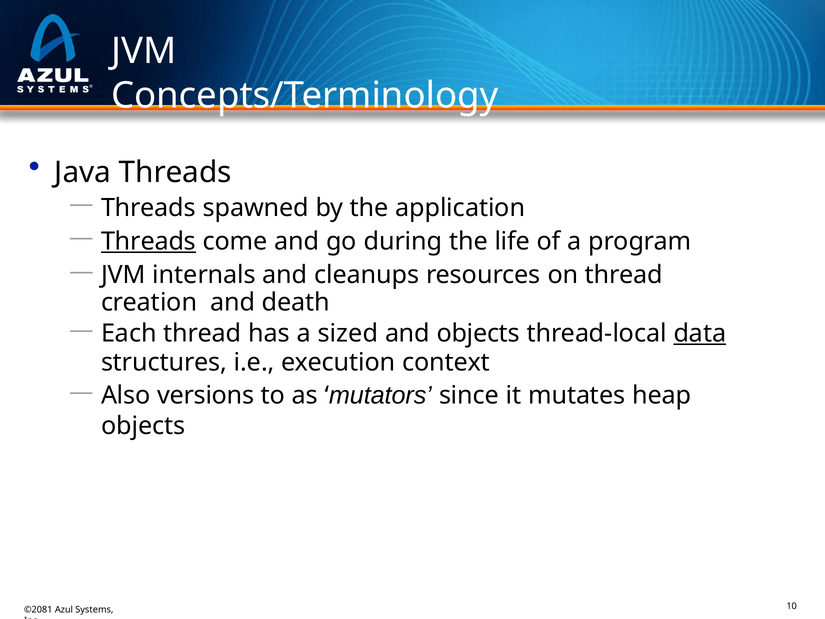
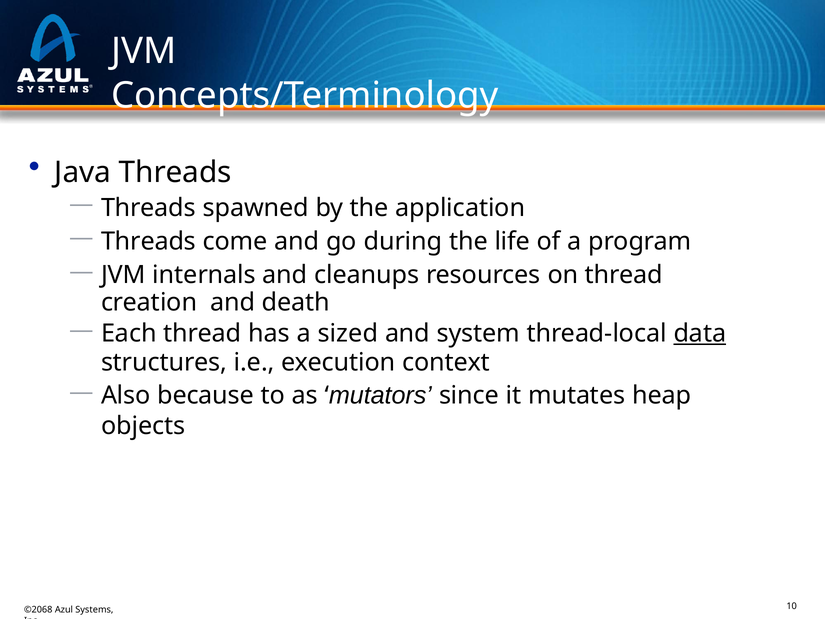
Threads underline: present -> none (149, 241)
and objects: objects -> system (478, 333)
versions: versions -> because (206, 395)
©2081: ©2081 -> ©2068 (38, 610)
